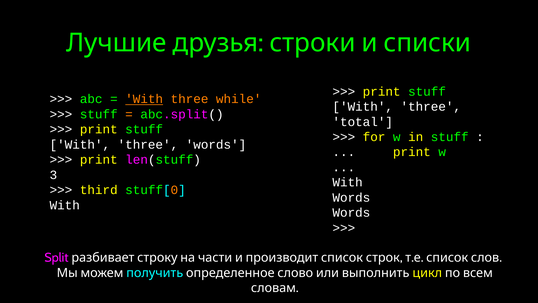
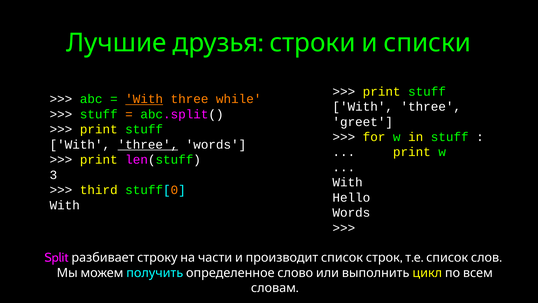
total: total -> greet (363, 122)
three underline: none -> present (148, 144)
Words: Words -> Hello (351, 197)
